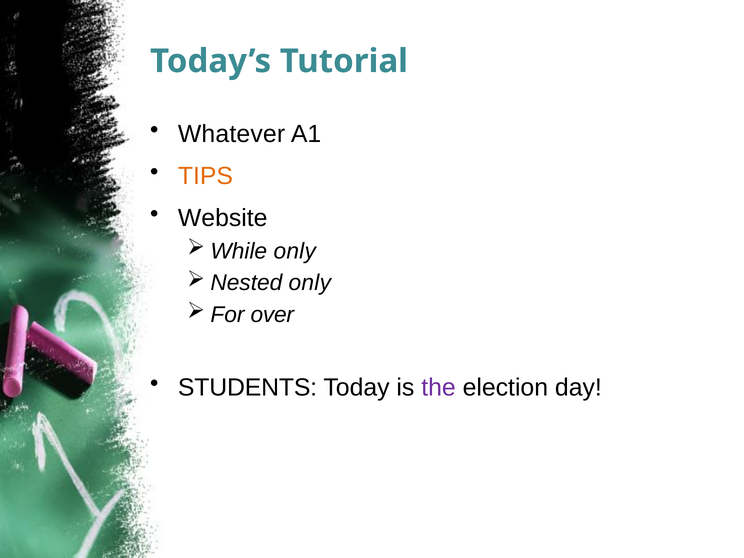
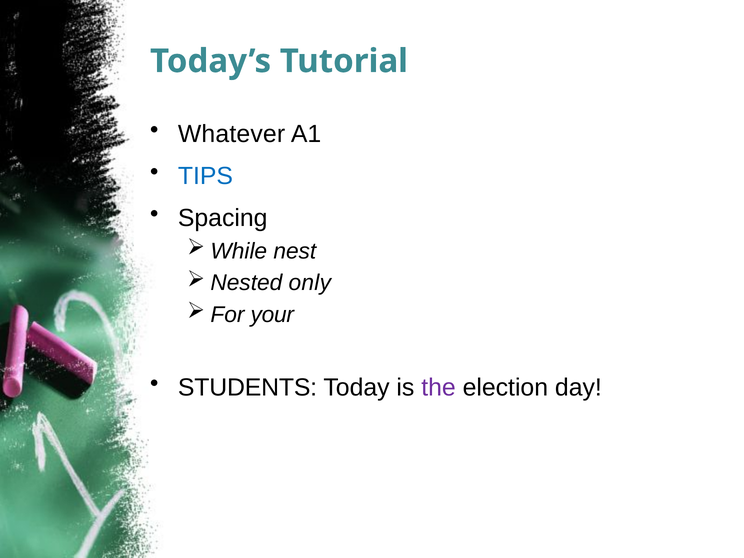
TIPS colour: orange -> blue (205, 176)
Website: Website -> Spacing (223, 218)
only: only -> nest (295, 251)
over: over -> your (272, 315)
